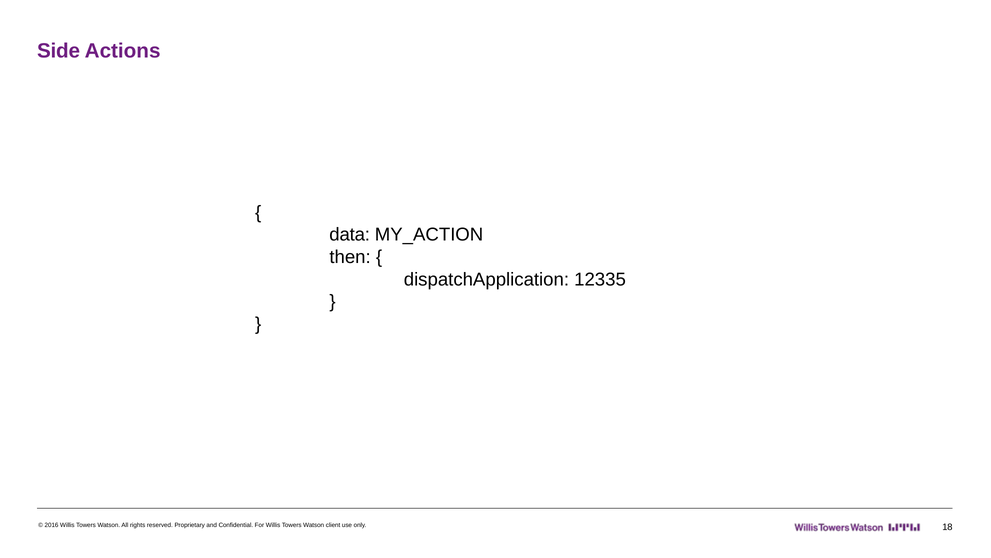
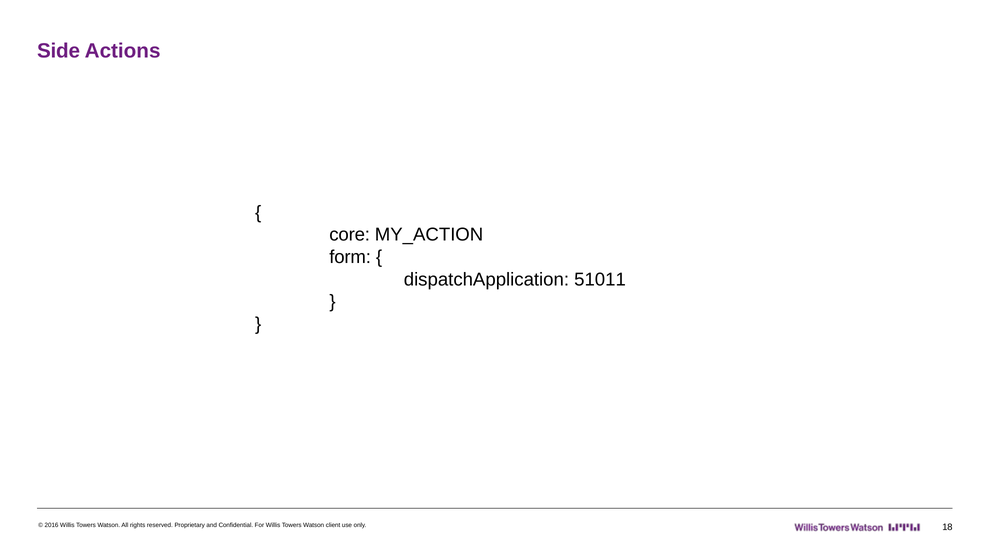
data: data -> core (350, 235)
then: then -> form (350, 257)
12335: 12335 -> 51011 (600, 279)
